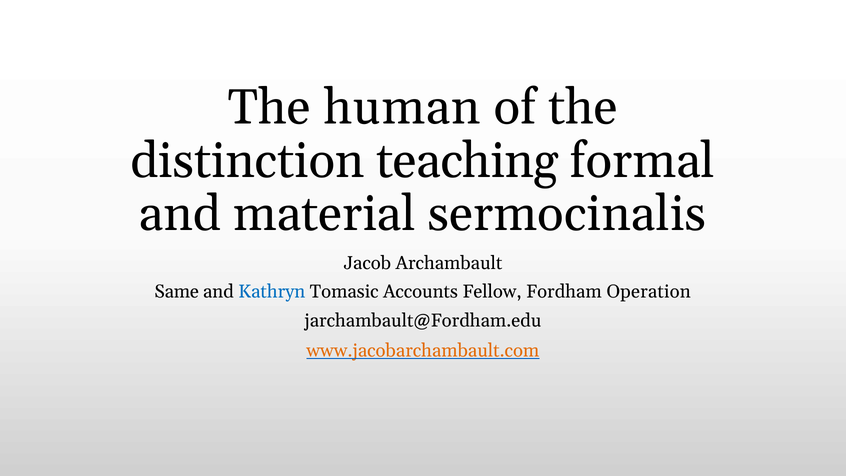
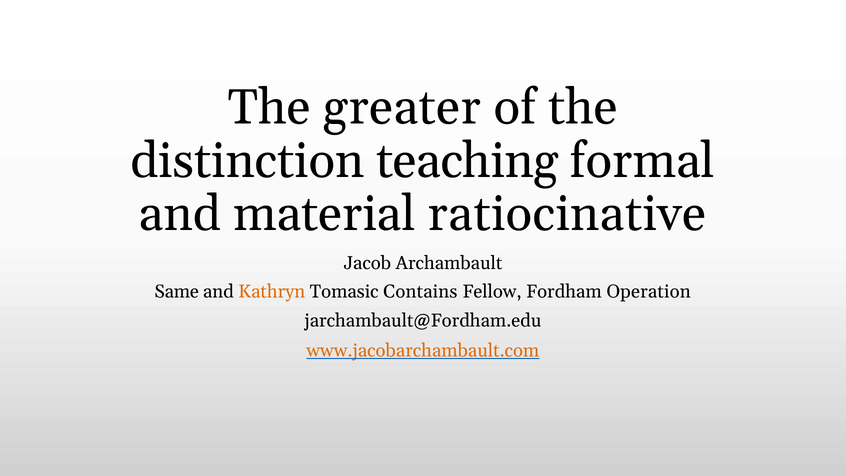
human: human -> greater (402, 107)
sermocinalis: sermocinalis -> ratiocinative (567, 214)
Kathryn colour: blue -> orange (272, 292)
Accounts: Accounts -> Contains (420, 292)
